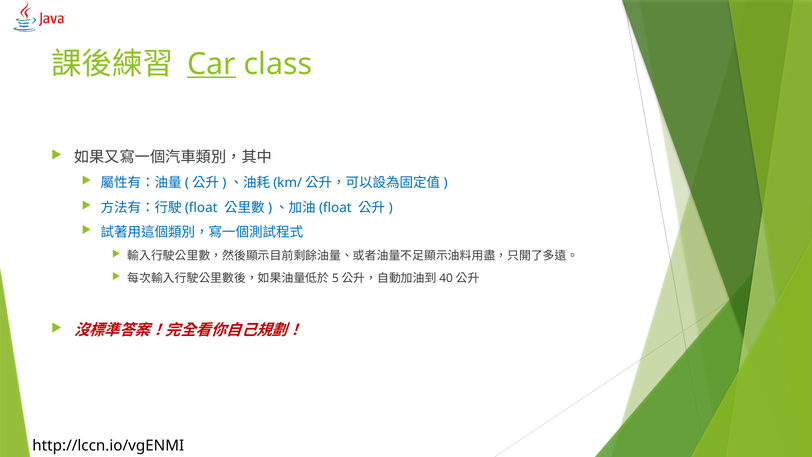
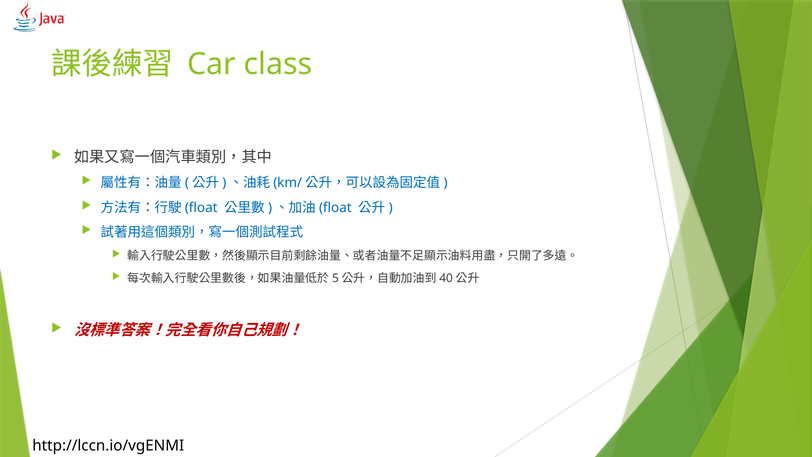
Car underline: present -> none (212, 64)
